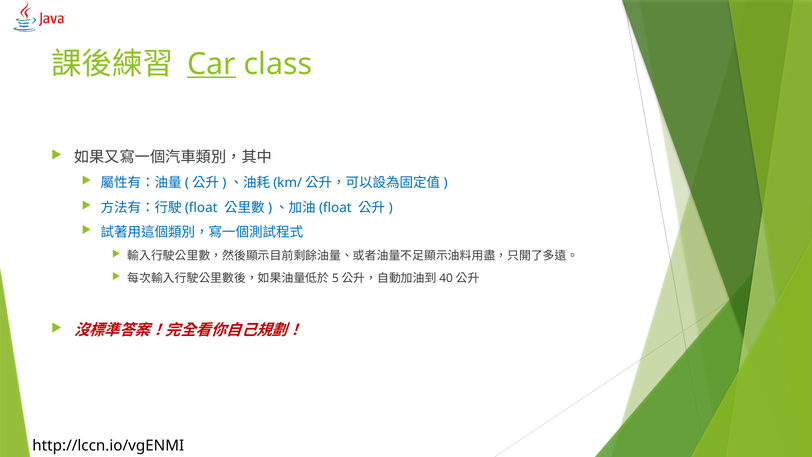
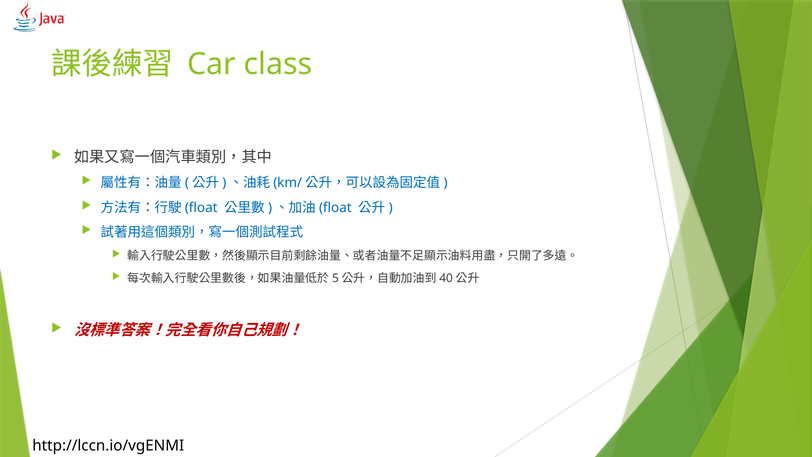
Car underline: present -> none (212, 64)
